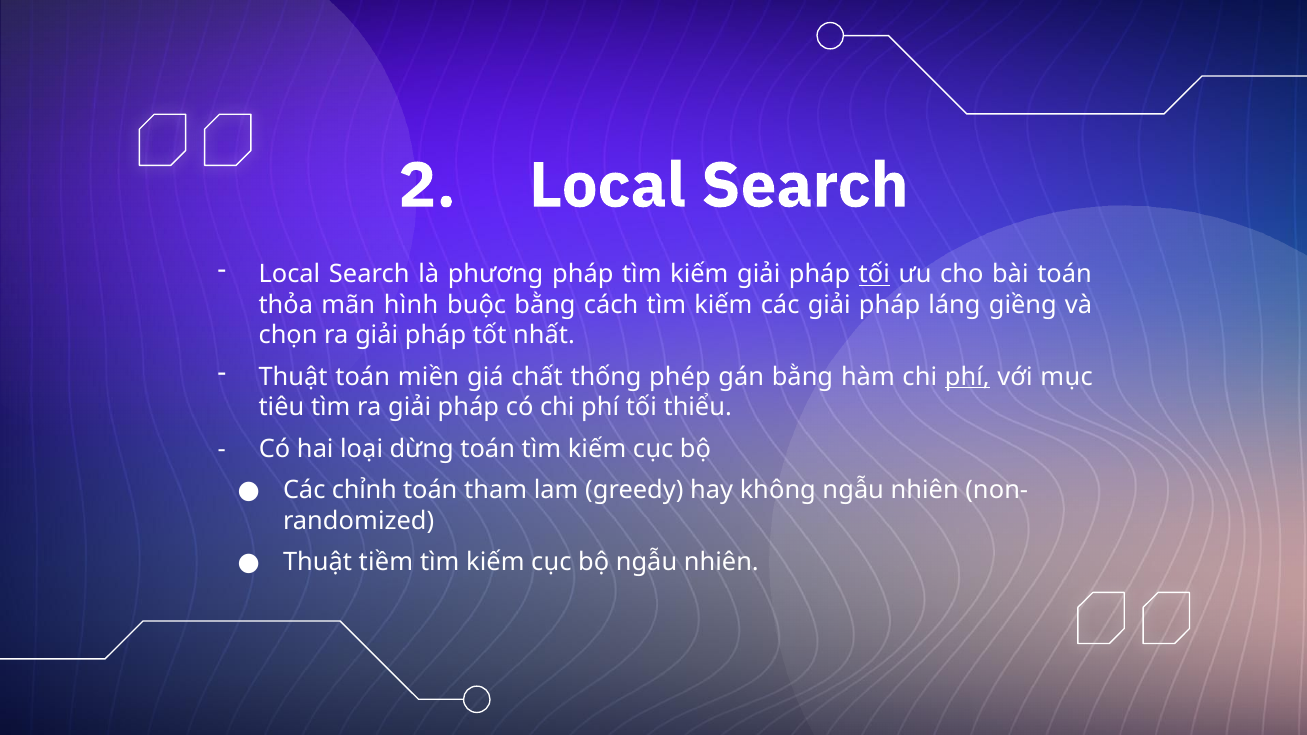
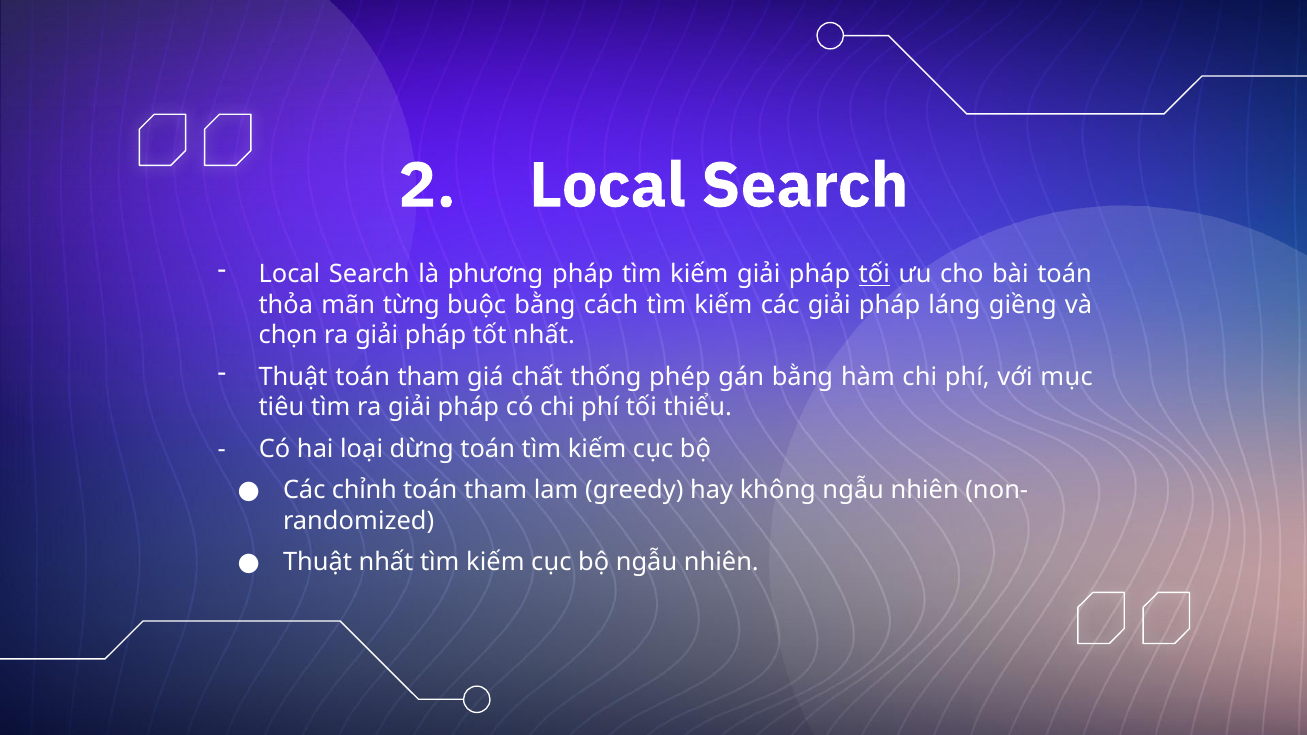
hình: hình -> từng (411, 305)
Thuật toán miền: miền -> tham (429, 377)
phí underline: present -> none (967, 377)
Thuật tiềm: tiềm -> nhất (386, 562)
